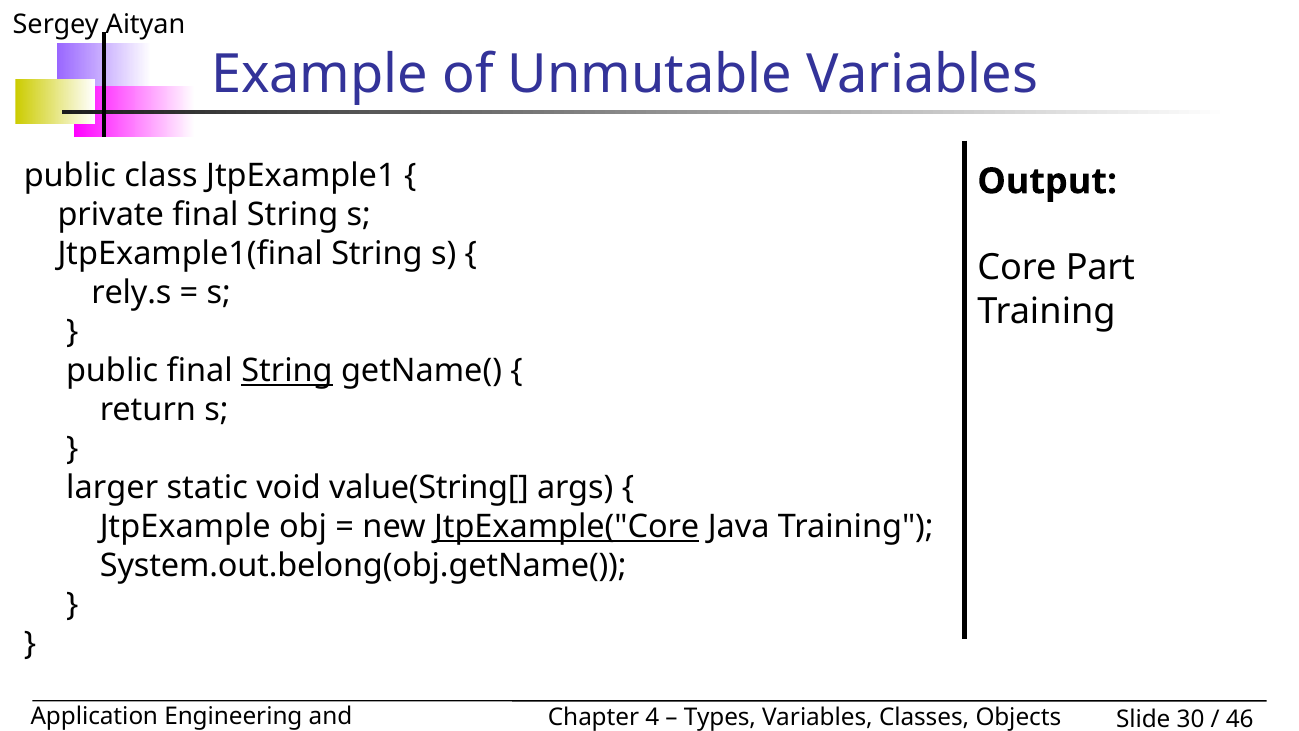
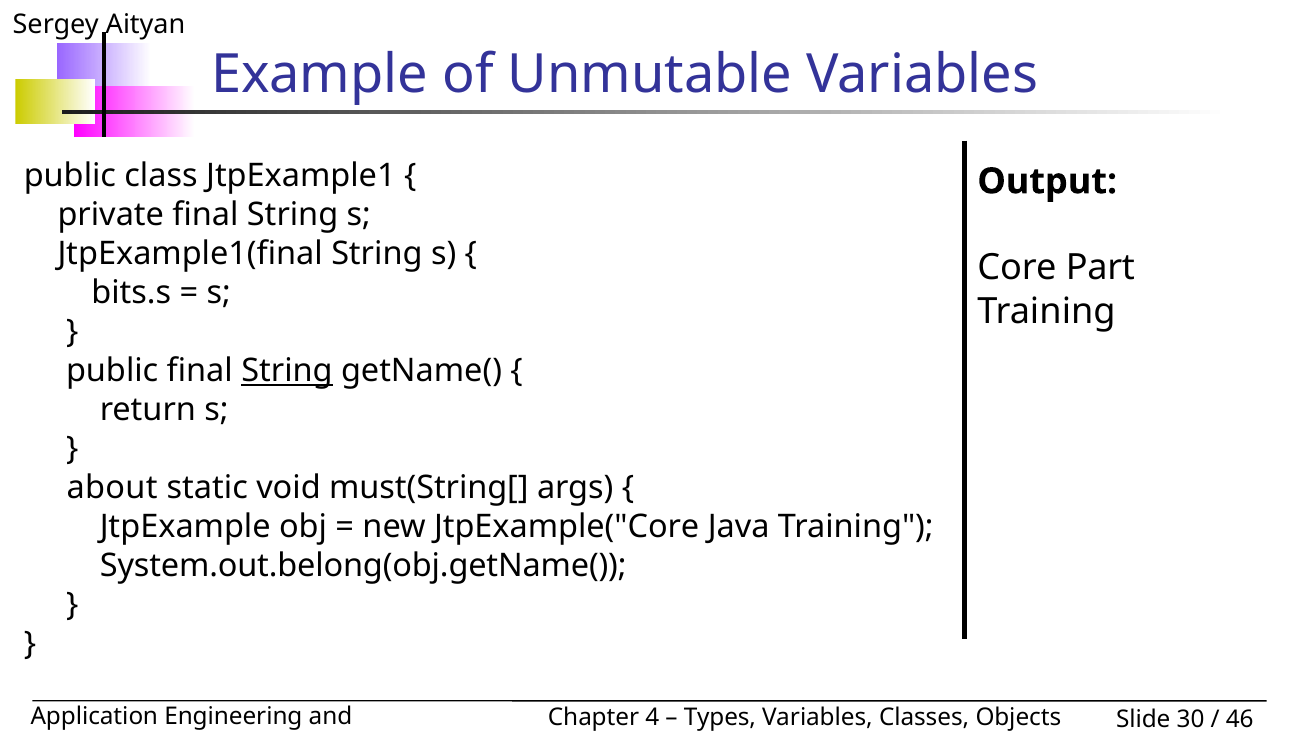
rely.s: rely.s -> bits.s (131, 293)
larger: larger -> about (112, 488)
value(String[: value(String[ -> must(String[ (429, 488)
JtpExample("Core underline: present -> none (567, 527)
